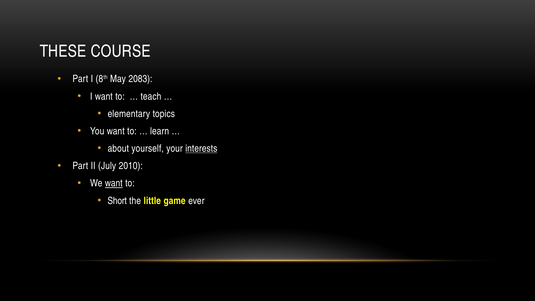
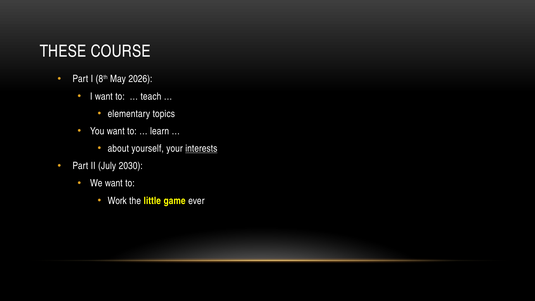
2083: 2083 -> 2026 (140, 79)
2010: 2010 -> 2030 (131, 166)
want underline: present -> none (114, 183)
Short: Short -> Work (117, 201)
